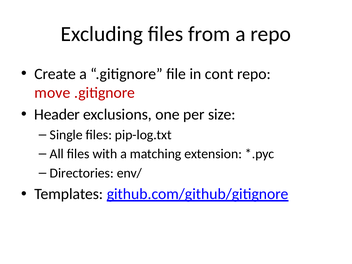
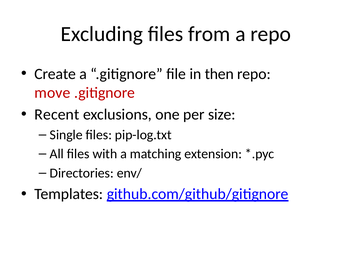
cont: cont -> then (219, 74)
Header: Header -> Recent (57, 115)
